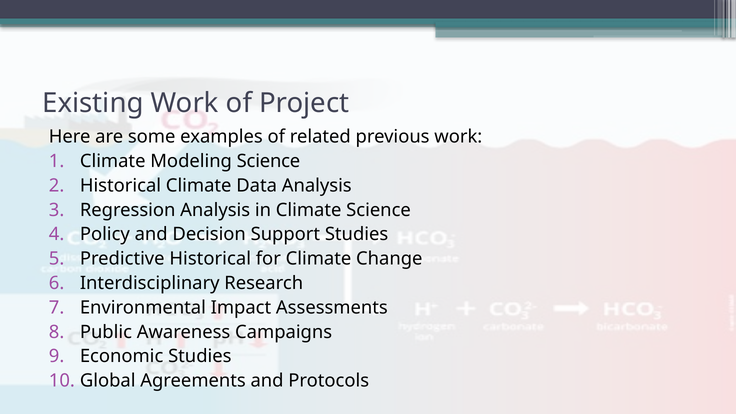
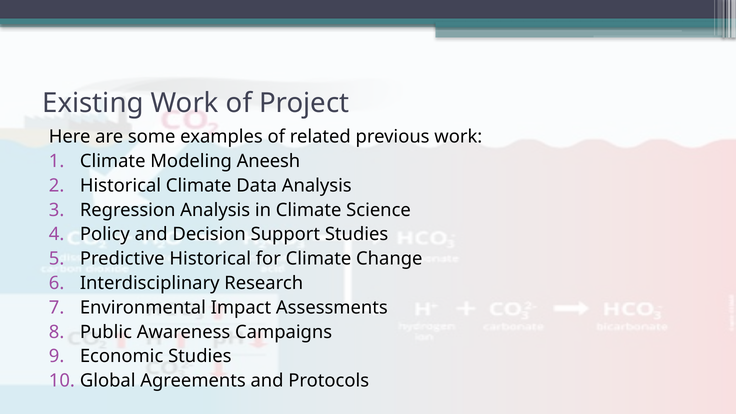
Modeling Science: Science -> Aneesh (268, 161)
